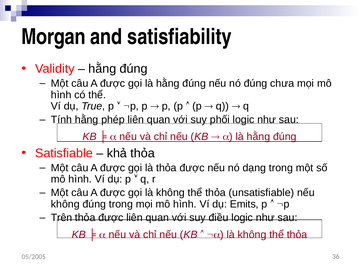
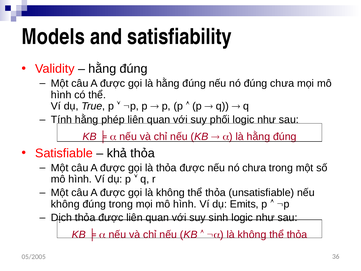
Morgan: Morgan -> Models (53, 37)
nó dạng: dạng -> chưa (254, 168)
Trên: Trên -> Dịch (62, 218)
điều: điều -> sinh (219, 218)
